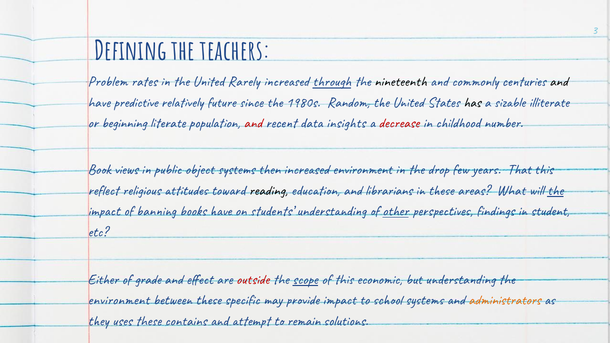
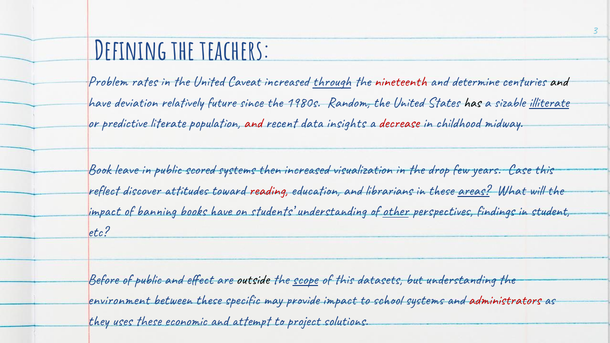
Rarely: Rarely -> Caveat (244, 82)
nineteenth colour: black -> red (400, 82)
commonly: commonly -> determine (475, 82)
predictive: predictive -> deviation (136, 103)
illiterate underline: none -> present (549, 103)
beginning: beginning -> predictive (124, 123)
number: number -> midway (503, 123)
views: views -> leave (126, 170)
object: object -> scored (200, 170)
increased environment: environment -> visualization (362, 170)
That: That -> Case (519, 170)
religious: religious -> discover (142, 190)
reading colour: black -> red (268, 190)
areas underline: none -> present (474, 190)
the underline: present -> none (555, 190)
Either: Either -> Before (103, 279)
of grade: grade -> public (148, 279)
outside colour: red -> black (253, 279)
economic: economic -> datasets (380, 279)
administrators colour: orange -> red (505, 300)
contains: contains -> economic (186, 321)
remain: remain -> project (304, 321)
